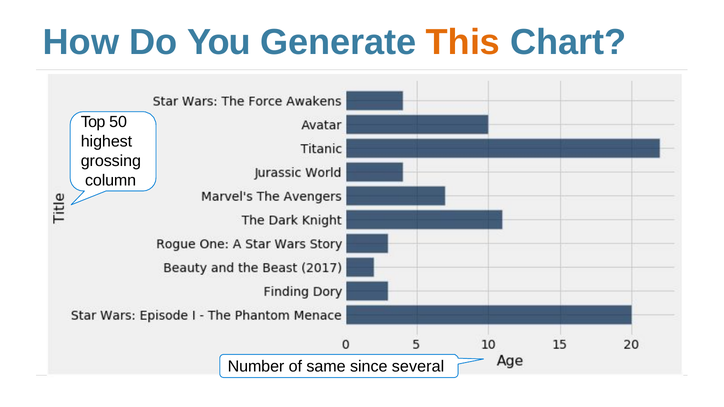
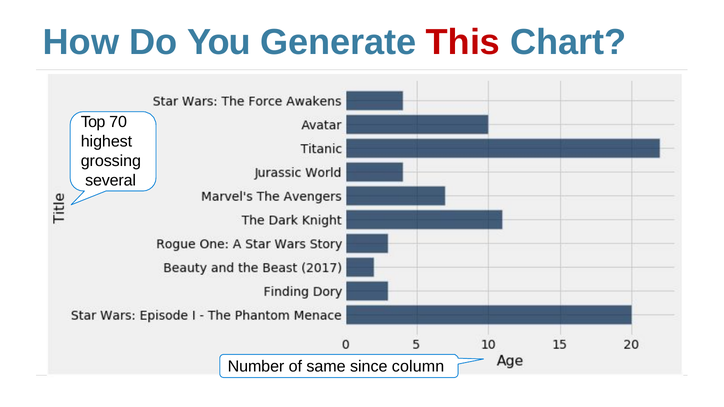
This colour: orange -> red (463, 42)
50: 50 -> 70 (118, 122)
column: column -> several (111, 181)
several: several -> column (418, 367)
